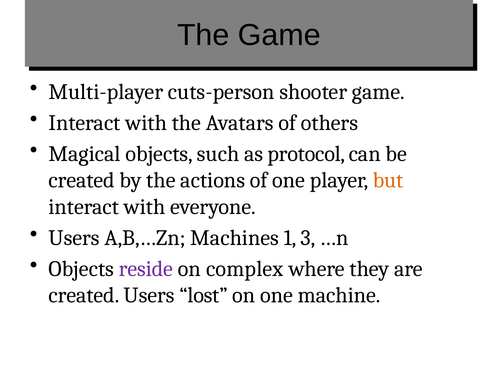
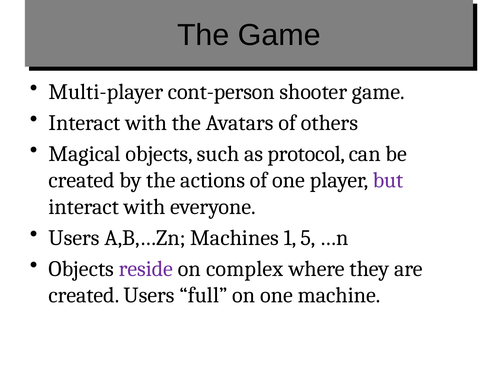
cuts-person: cuts-person -> cont-person (221, 92)
but colour: orange -> purple (388, 181)
3: 3 -> 5 (308, 238)
lost: lost -> full (203, 296)
